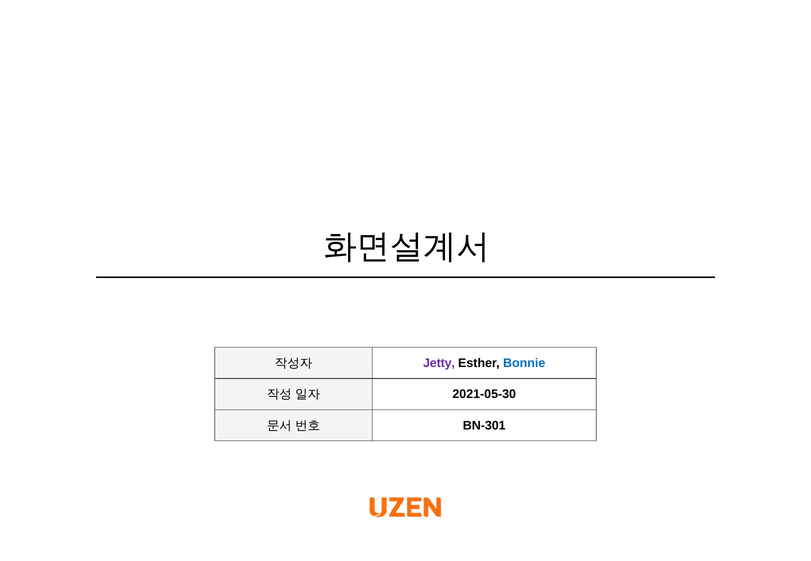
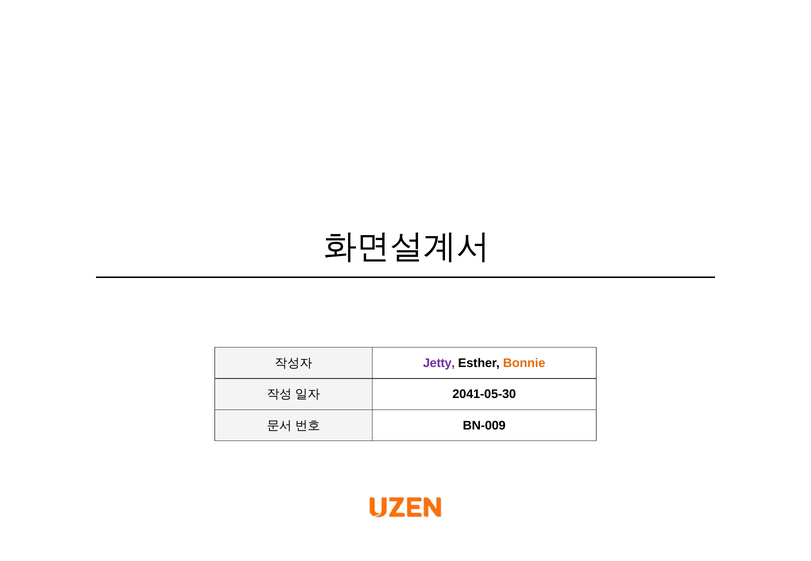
Bonnie colour: blue -> orange (524, 363)
2021-05-30: 2021-05-30 -> 2041-05-30 (484, 395)
BN-301: BN-301 -> BN-009 (484, 426)
